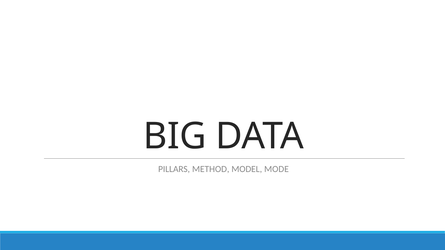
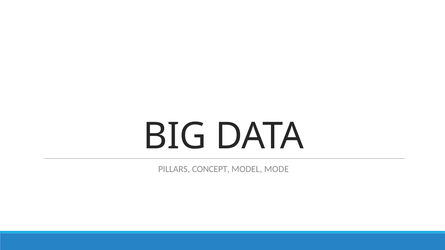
METHOD: METHOD -> CONCEPT (211, 169)
